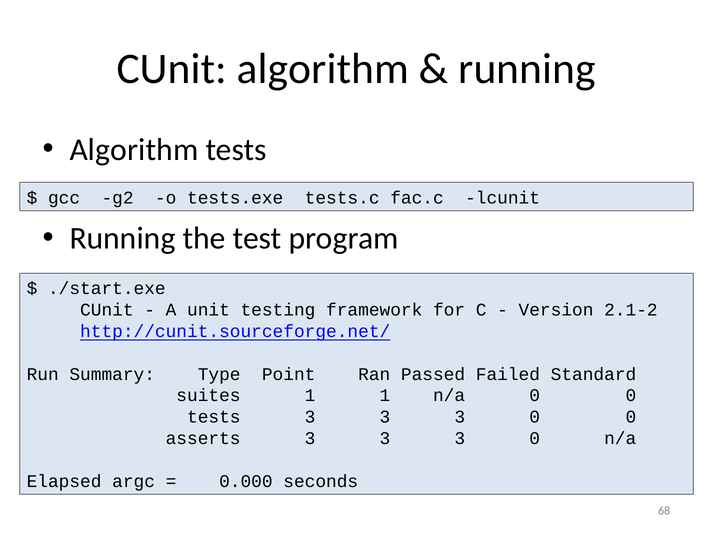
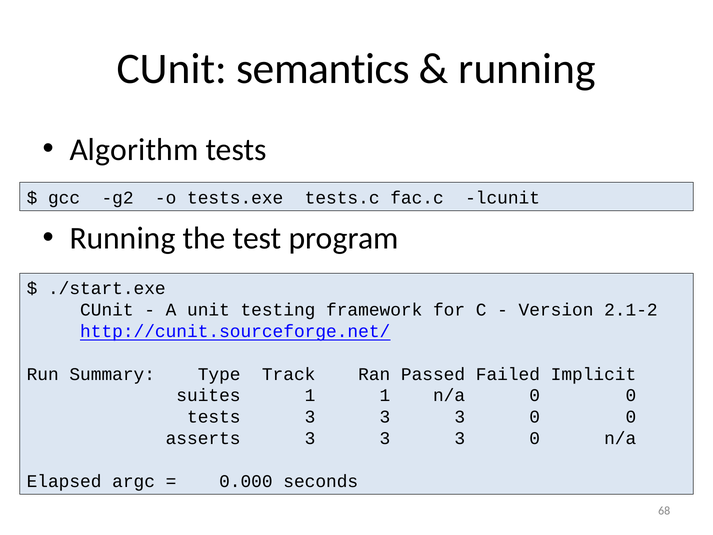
CUnit algorithm: algorithm -> semantics (323, 69)
Point: Point -> Track (289, 374)
Standard: Standard -> Implicit (593, 374)
